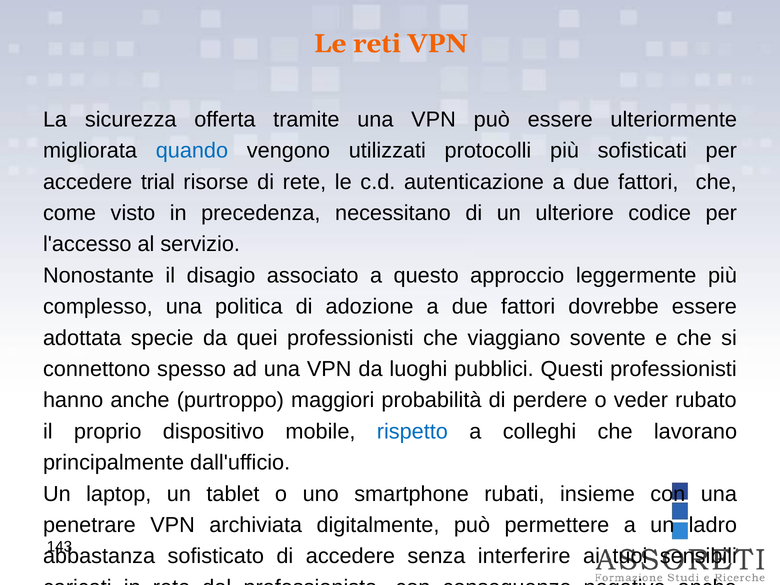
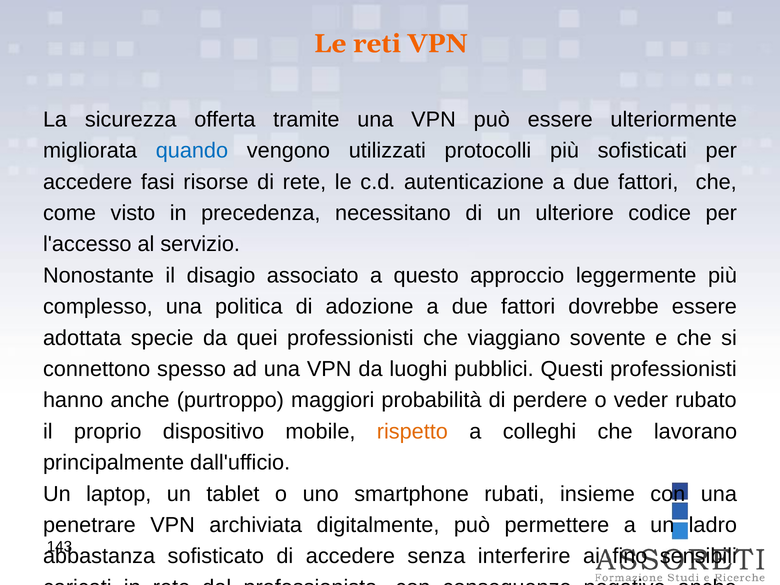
trial: trial -> fasi (158, 182)
rispetto colour: blue -> orange (412, 431)
tuoi: tuoi -> fino (630, 556)
